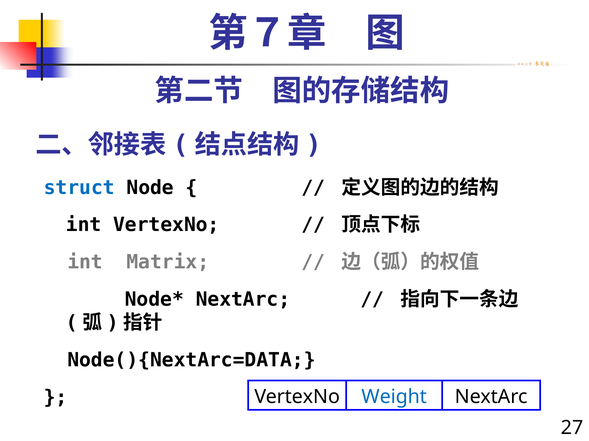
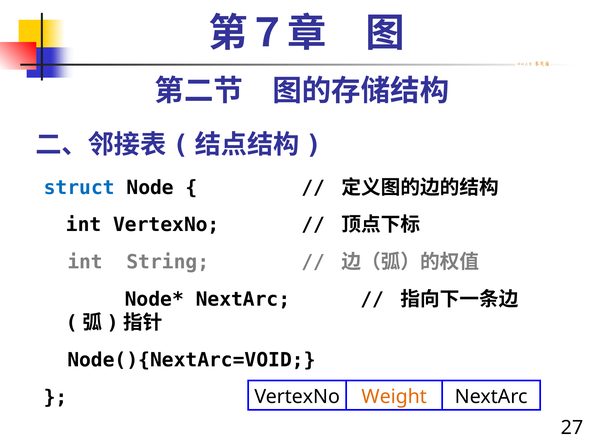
Matrix: Matrix -> String (168, 263)
Node(){NextArc=DATA: Node(){NextArc=DATA -> Node(){NextArc=VOID (191, 361)
Weight colour: blue -> orange (394, 397)
